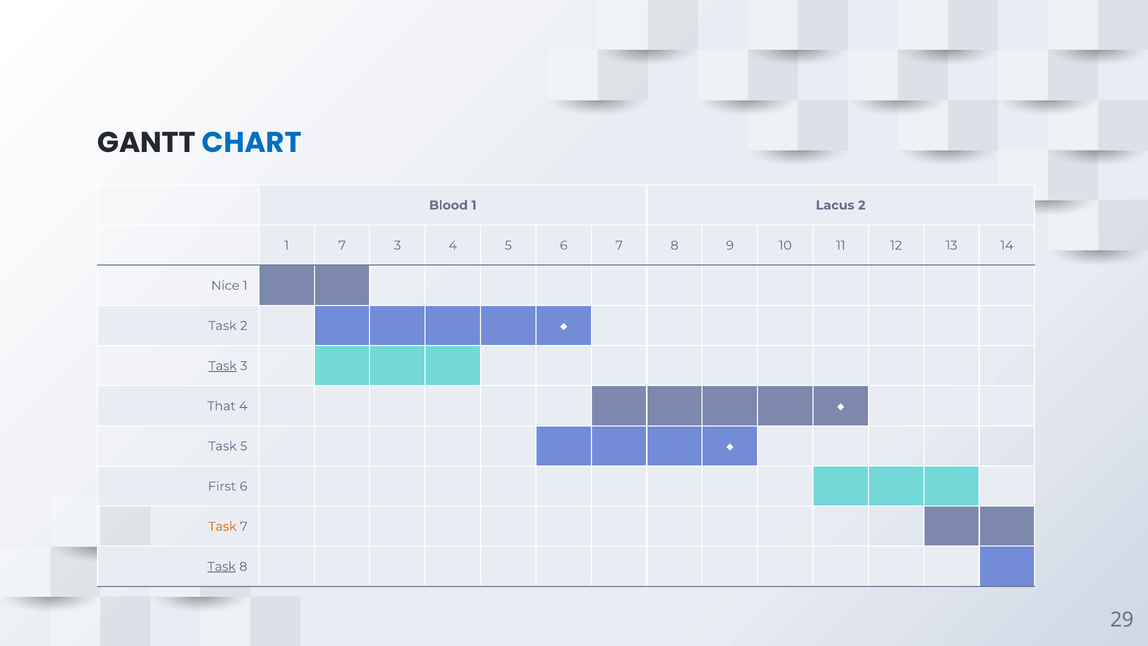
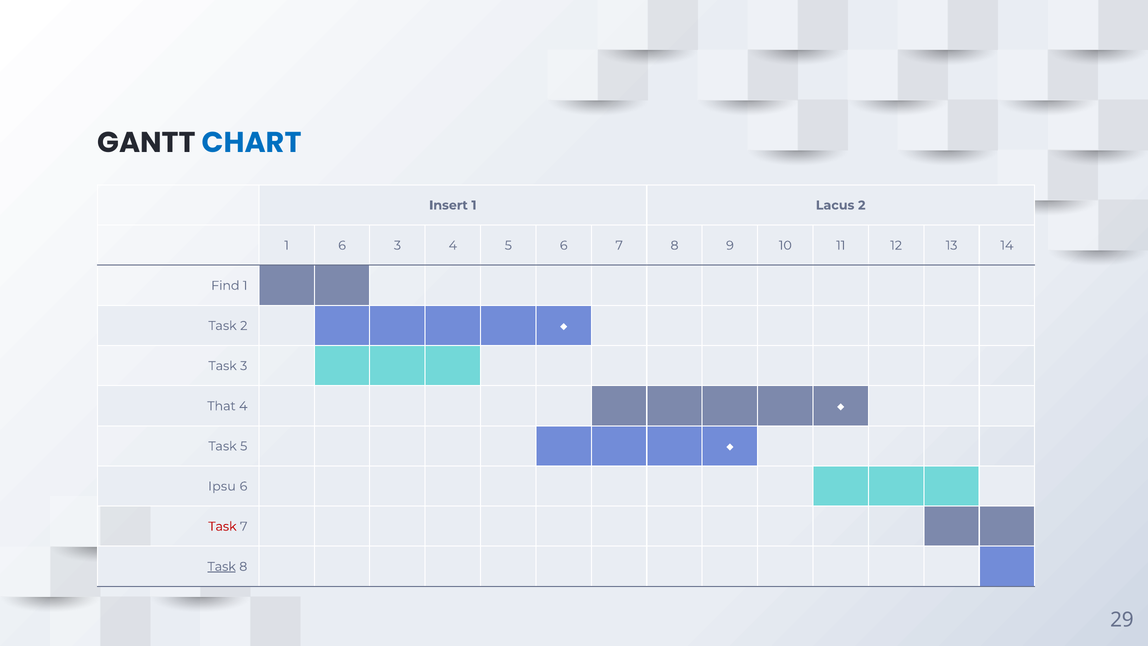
Blood: Blood -> Insert (448, 205)
1 7: 7 -> 6 (342, 245)
Nice: Nice -> Find (225, 286)
Task underline: present -> none (223, 366)
First: First -> Ipsu (222, 486)
Task colour: orange -> red (222, 526)
